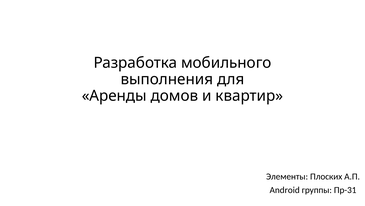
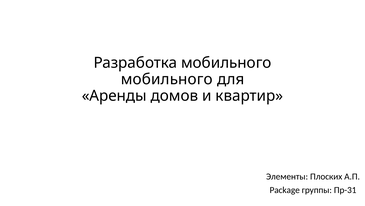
выполнения: выполнения -> мобильного (167, 79)
Android: Android -> Package (285, 190)
